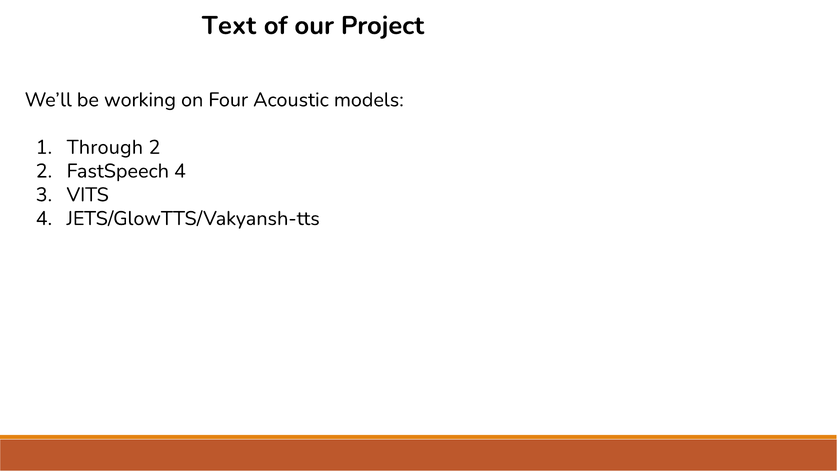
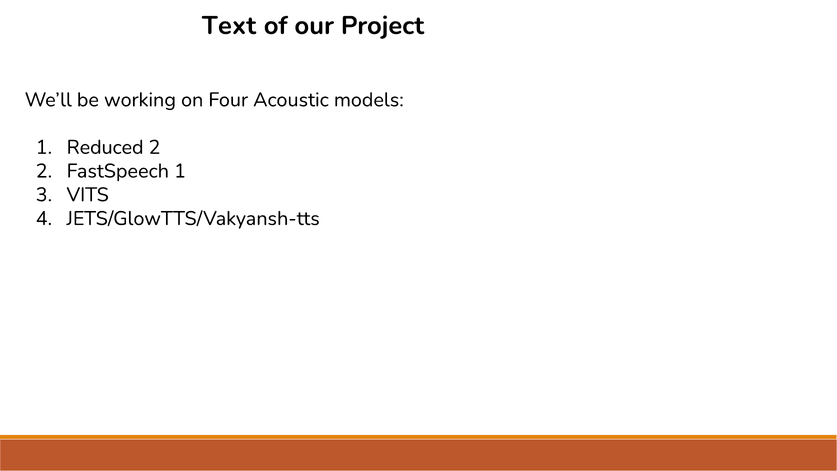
Through: Through -> Reduced (105, 147)
FastSpeech 4: 4 -> 1 (180, 171)
